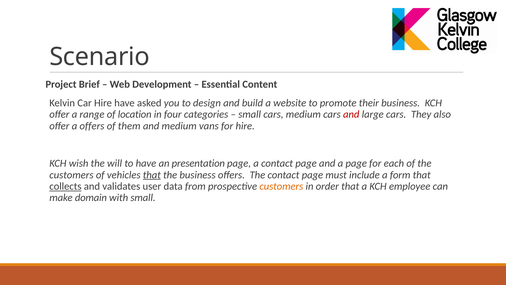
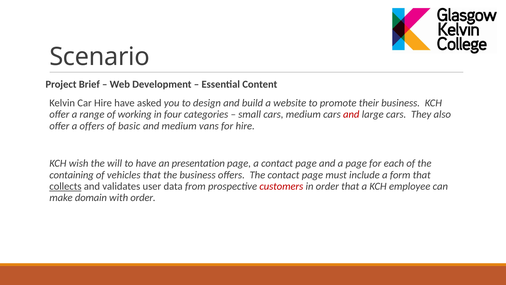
location: location -> working (135, 114)
them: them -> basic (129, 126)
customers: customers -> containing (72, 175)
that underline: present -> none (152, 175)
customers colour: orange -> red (281, 186)
with small: small -> order (143, 197)
